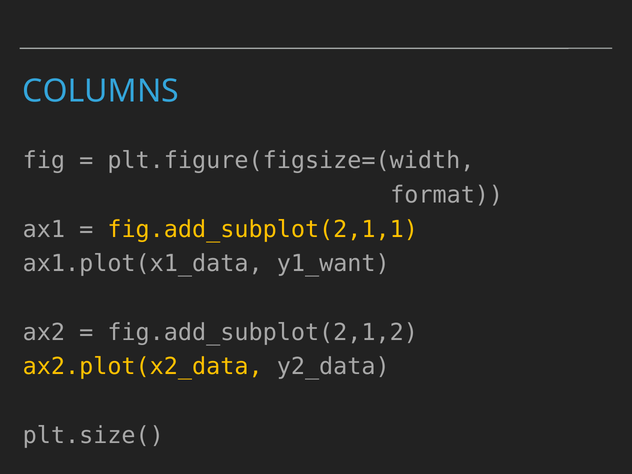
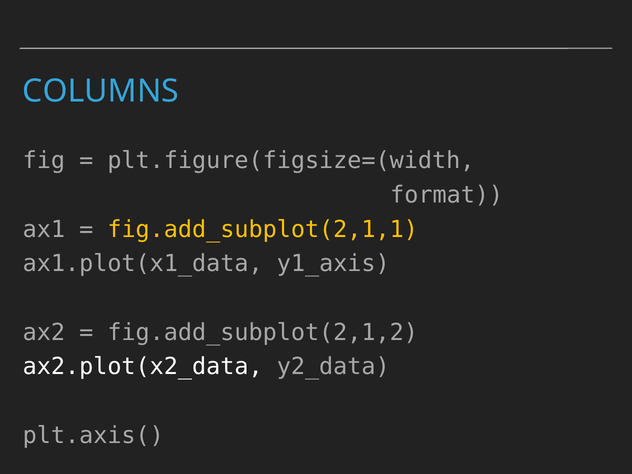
y1_want: y1_want -> y1_axis (333, 264)
ax2.plot(x2_data colour: yellow -> white (143, 367)
plt.size(: plt.size( -> plt.axis( (93, 435)
